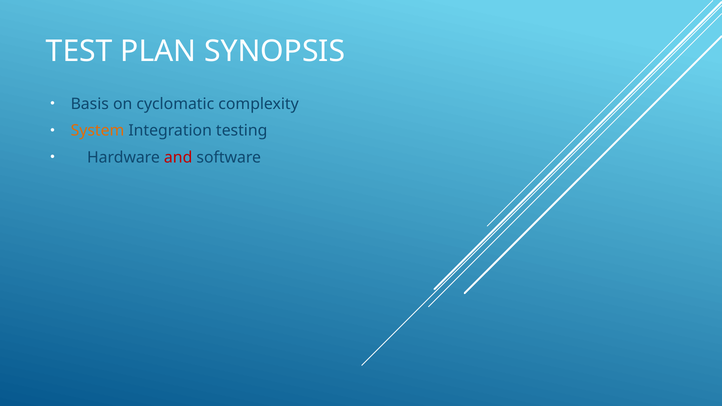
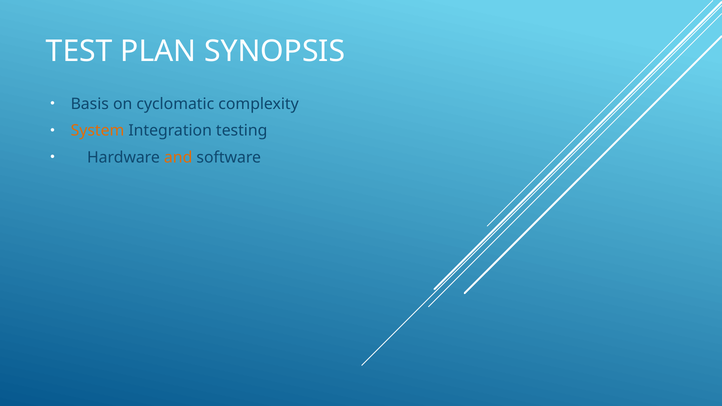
and colour: red -> orange (178, 157)
